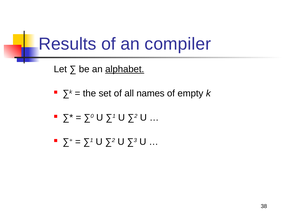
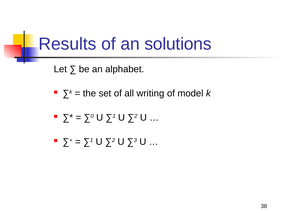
compiler: compiler -> solutions (178, 44)
alphabet underline: present -> none (125, 69)
names: names -> writing (150, 93)
empty: empty -> model (190, 93)
